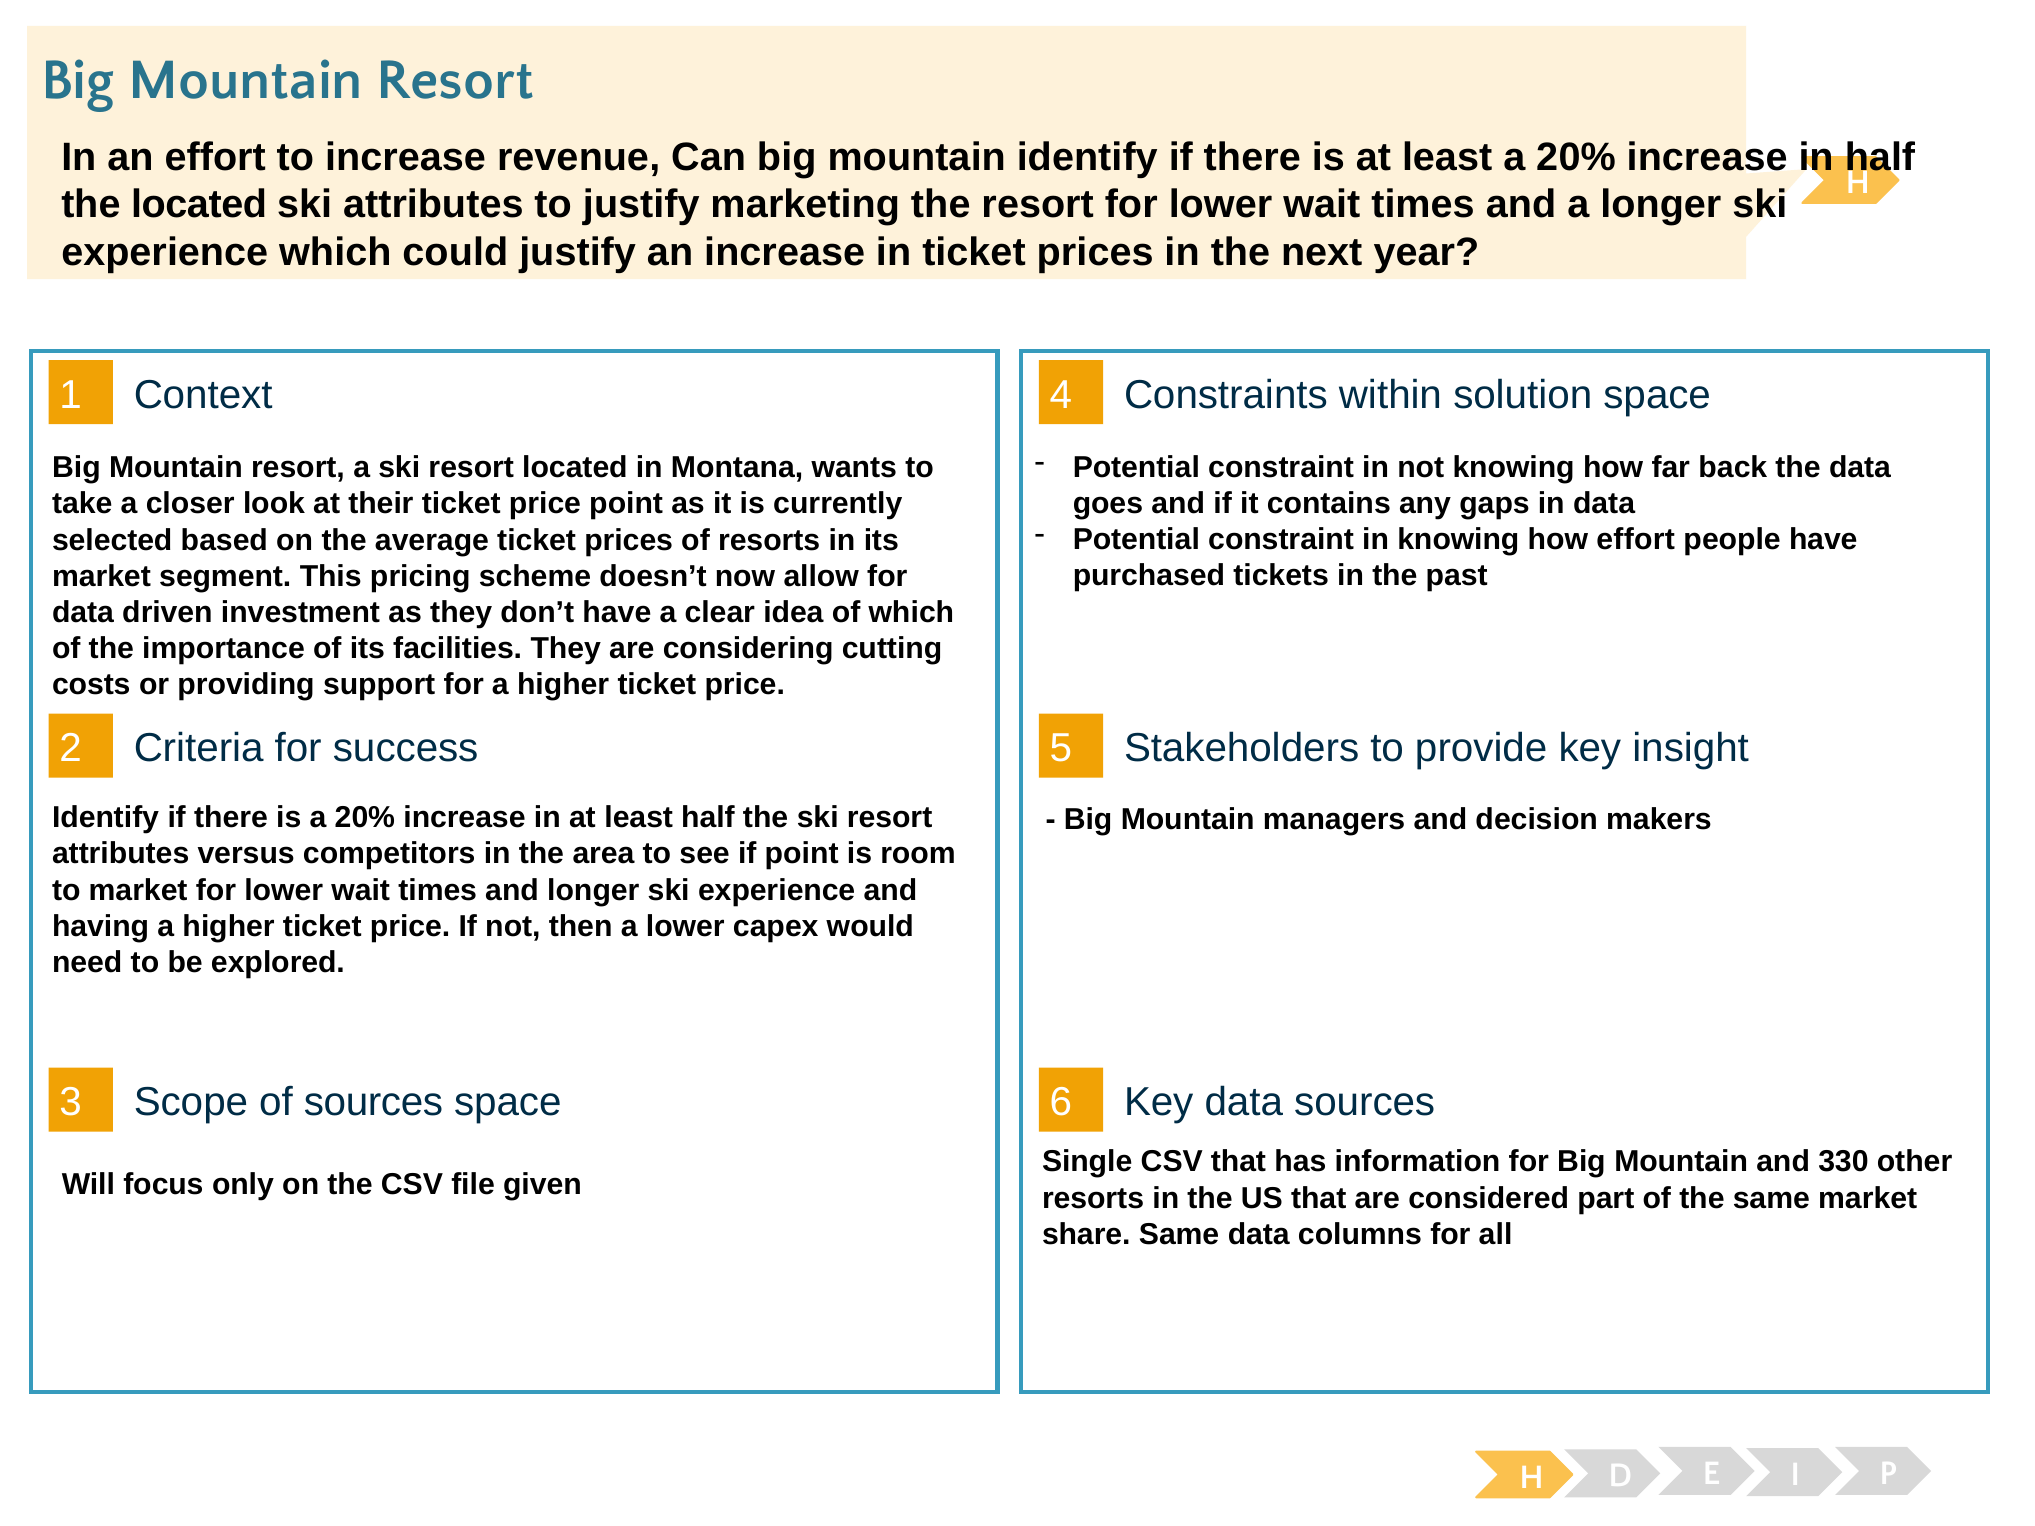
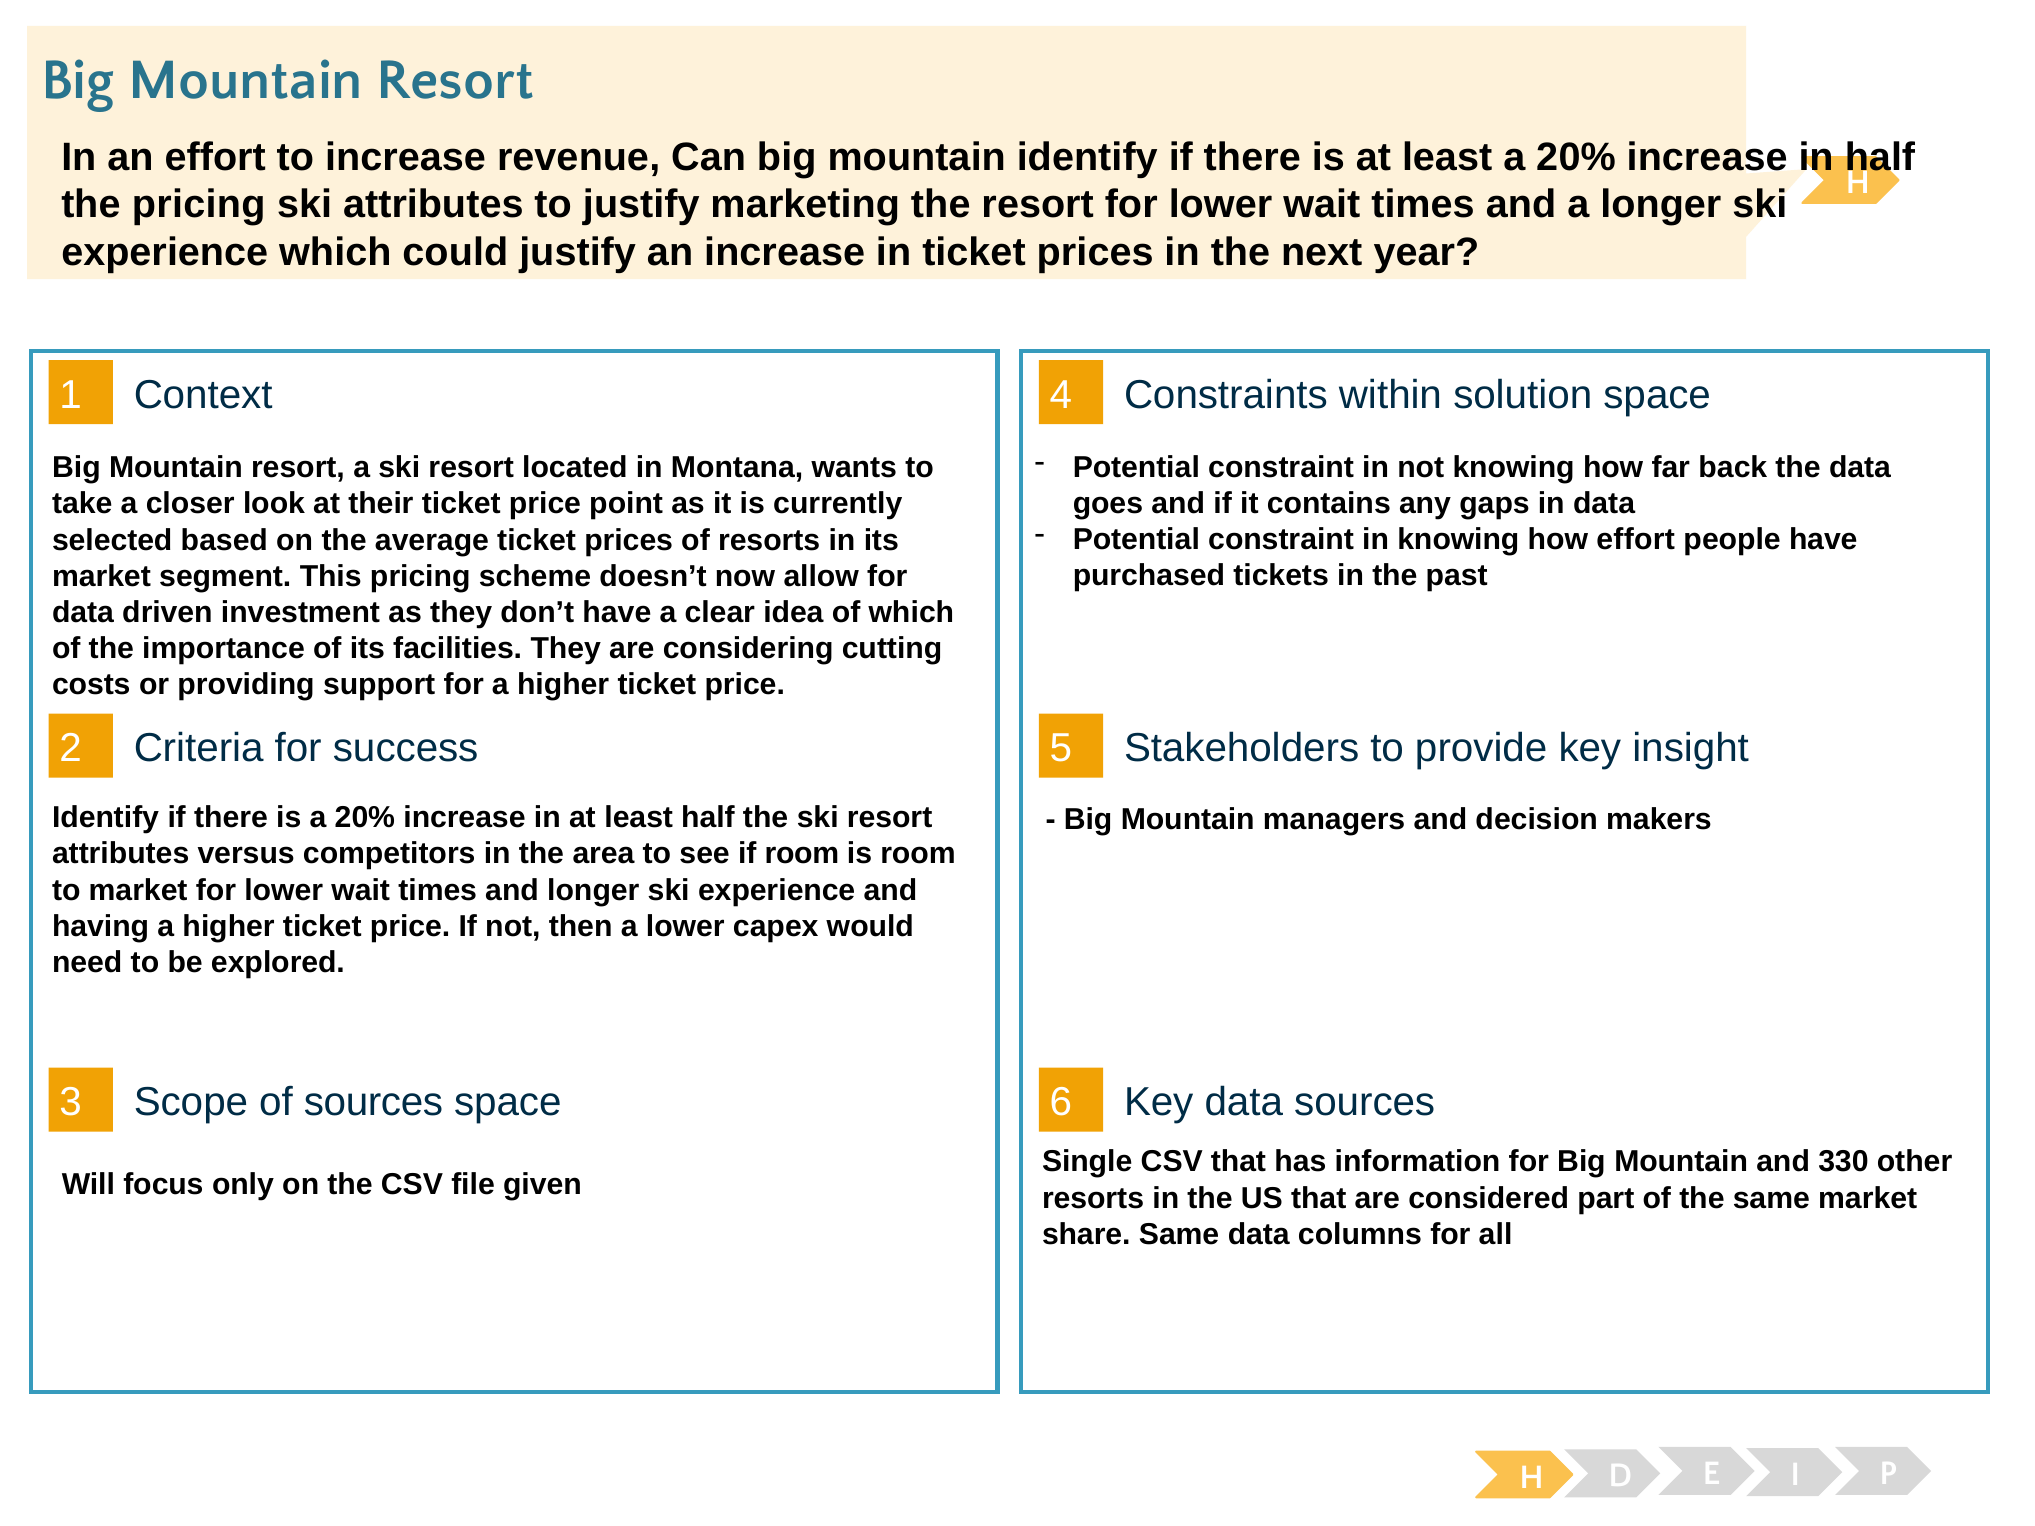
the located: located -> pricing (199, 205)
if point: point -> room (802, 854)
